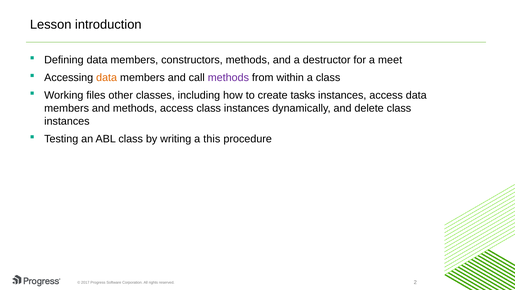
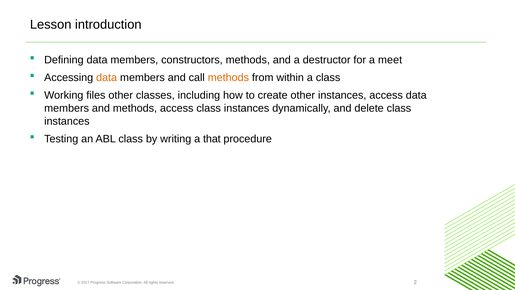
methods colour: purple -> orange (228, 78)
create tasks: tasks -> other (303, 95)
this: this -> that (212, 139)
